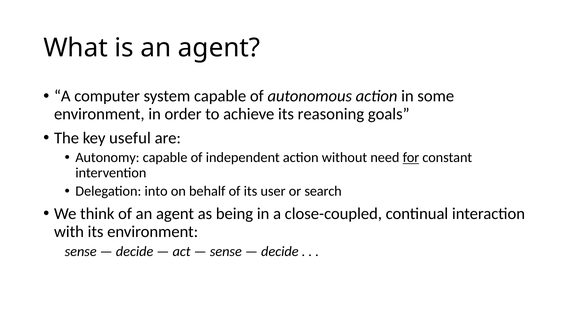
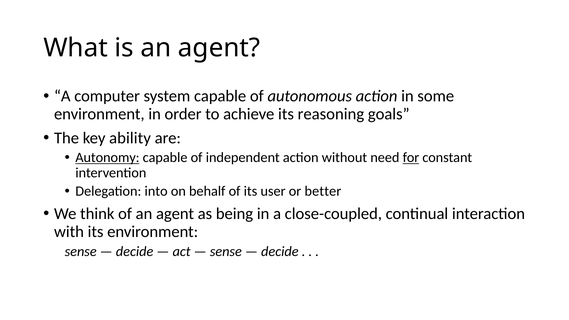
useful: useful -> ability (130, 138)
Autonomy underline: none -> present (107, 158)
search: search -> better (323, 191)
